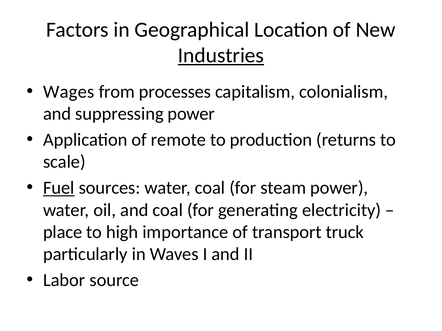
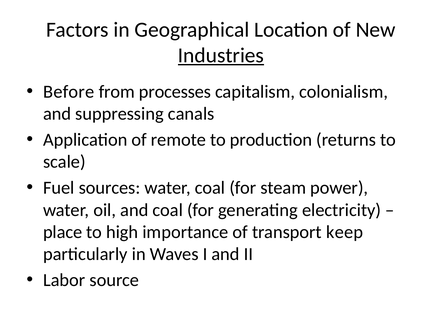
Wages: Wages -> Before (69, 92)
suppressing power: power -> canals (191, 114)
Fuel underline: present -> none (59, 188)
truck: truck -> keep (345, 232)
